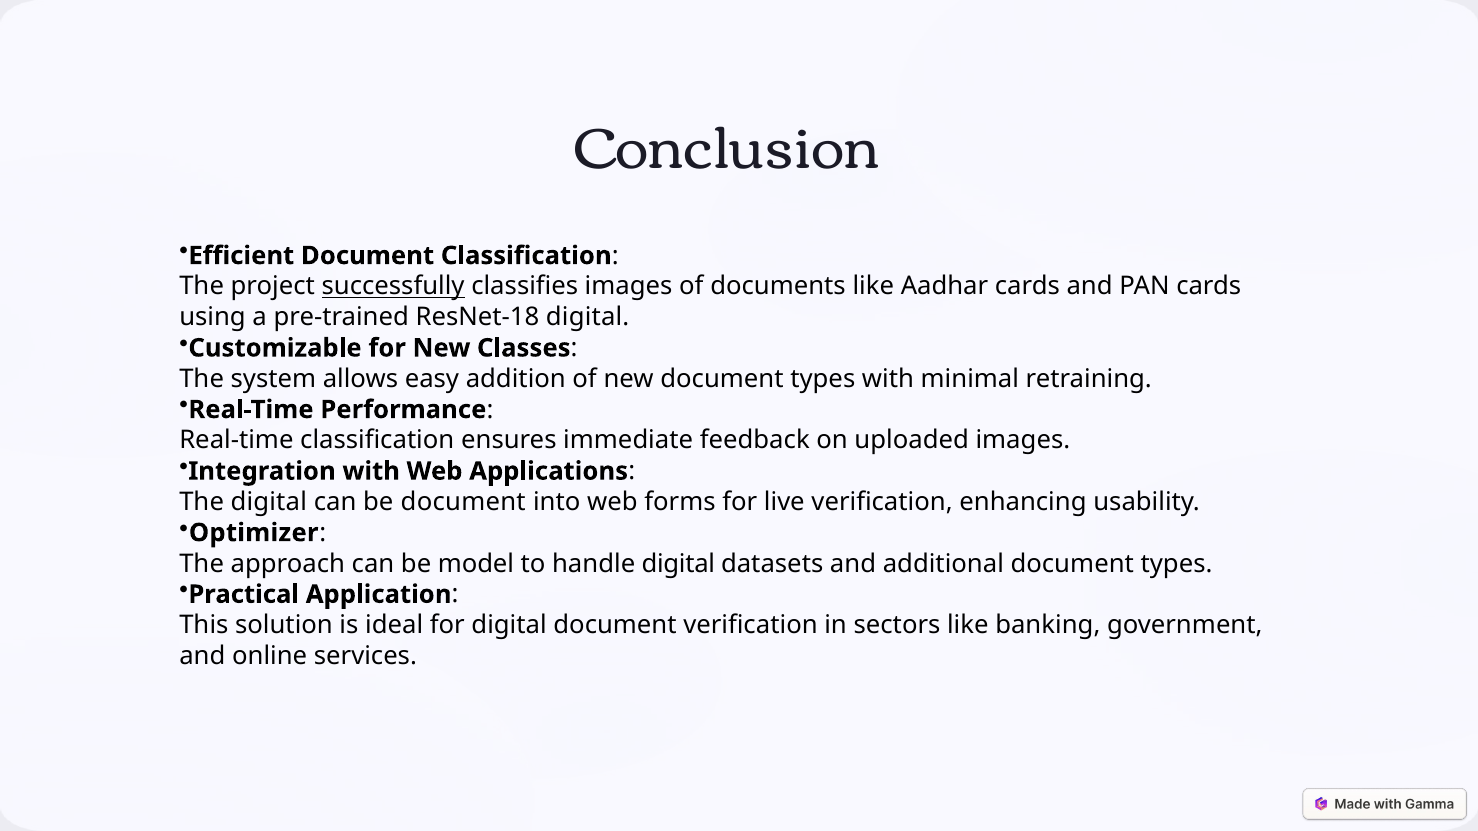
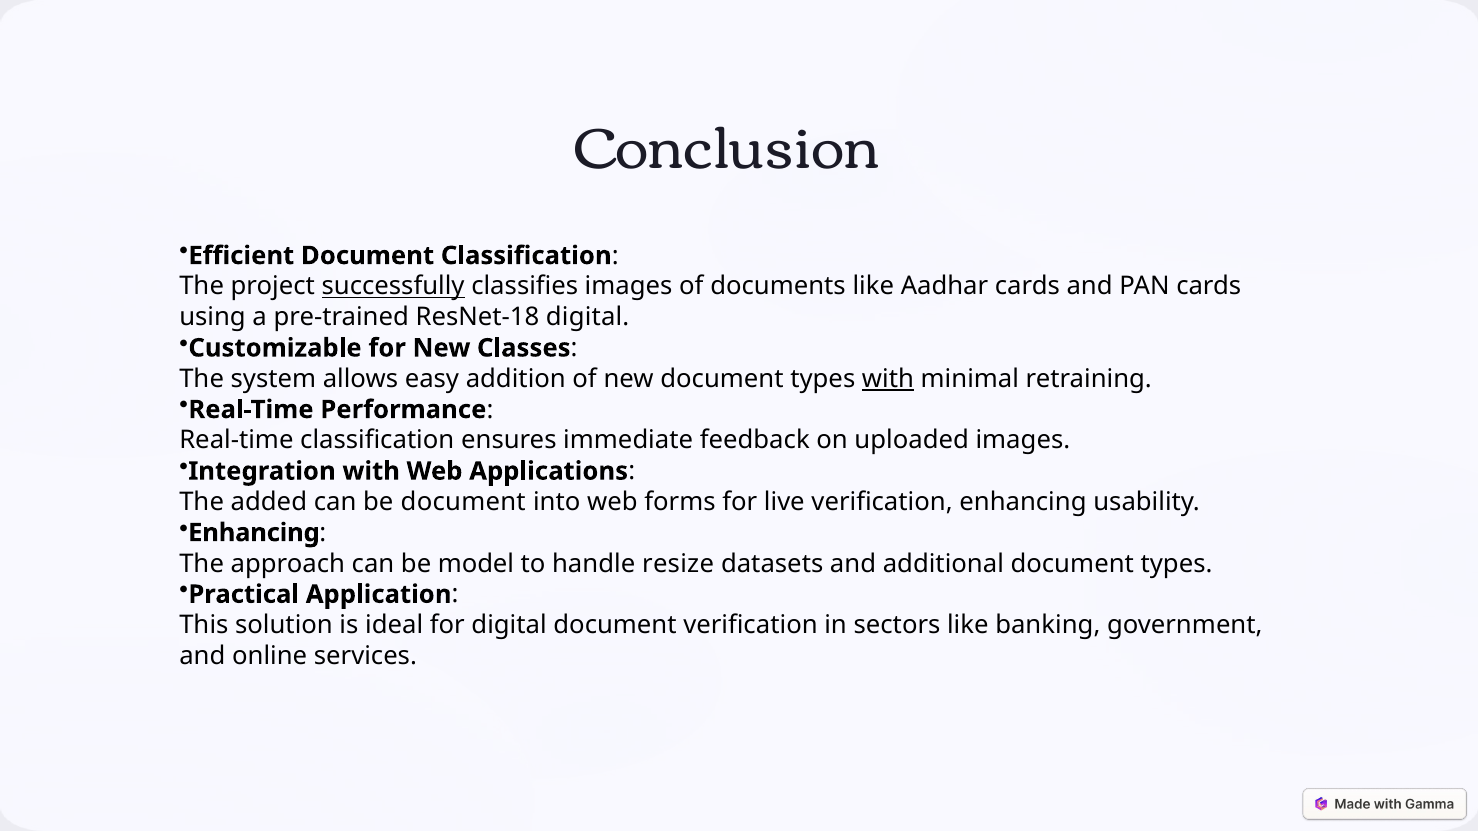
with underline: none -> present (888, 379)
The digital: digital -> added (269, 502)
Optimizer: Optimizer -> Enhancing (254, 533)
handle digital: digital -> resize (678, 564)
